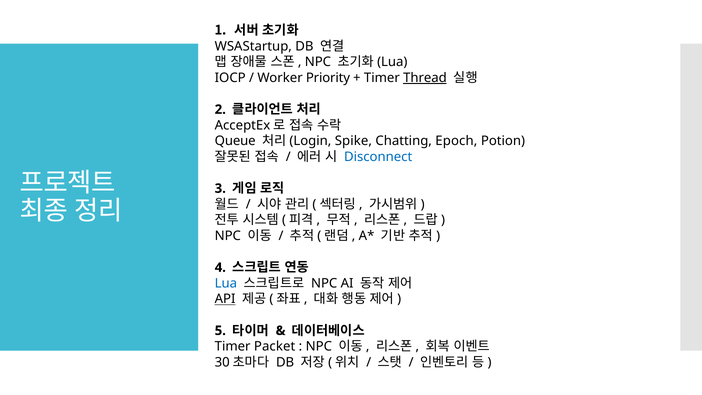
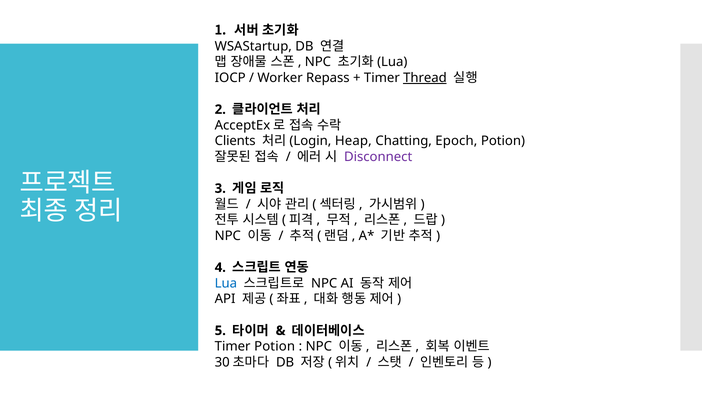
Priority: Priority -> Repass (328, 78)
Queue: Queue -> Clients (235, 141)
Spike: Spike -> Heap (353, 141)
Disconnect colour: blue -> purple (378, 157)
API underline: present -> none (225, 299)
Timer Packet: Packet -> Potion (275, 346)
